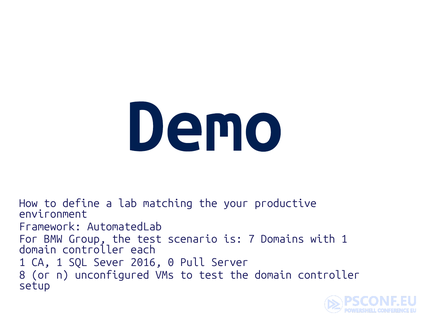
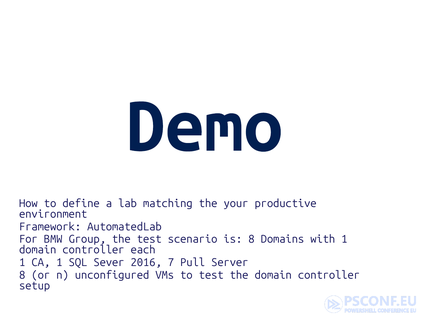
is 7: 7 -> 8 (251, 239)
0: 0 -> 7 (171, 262)
